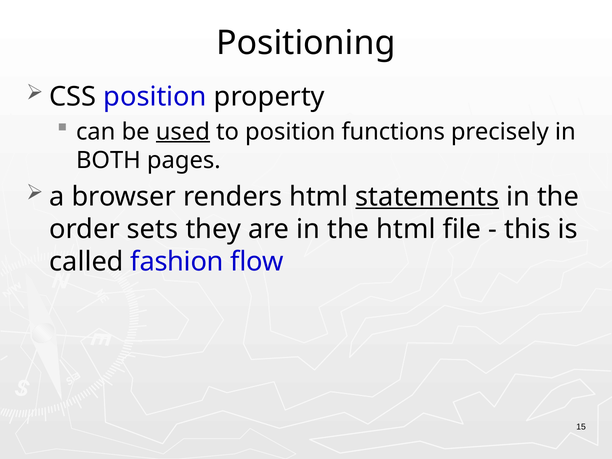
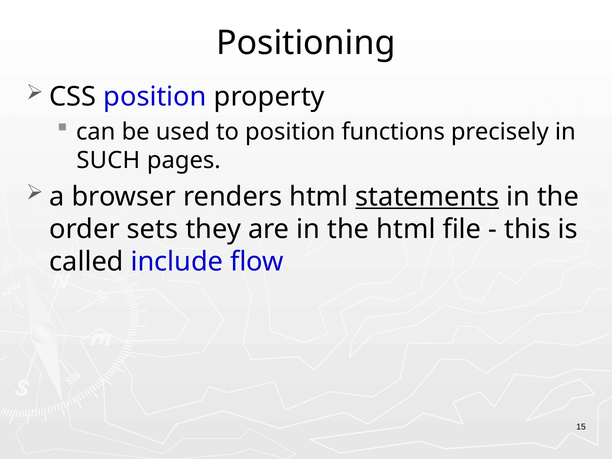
used underline: present -> none (183, 132)
BOTH: BOTH -> SUCH (108, 160)
fashion: fashion -> include (177, 262)
